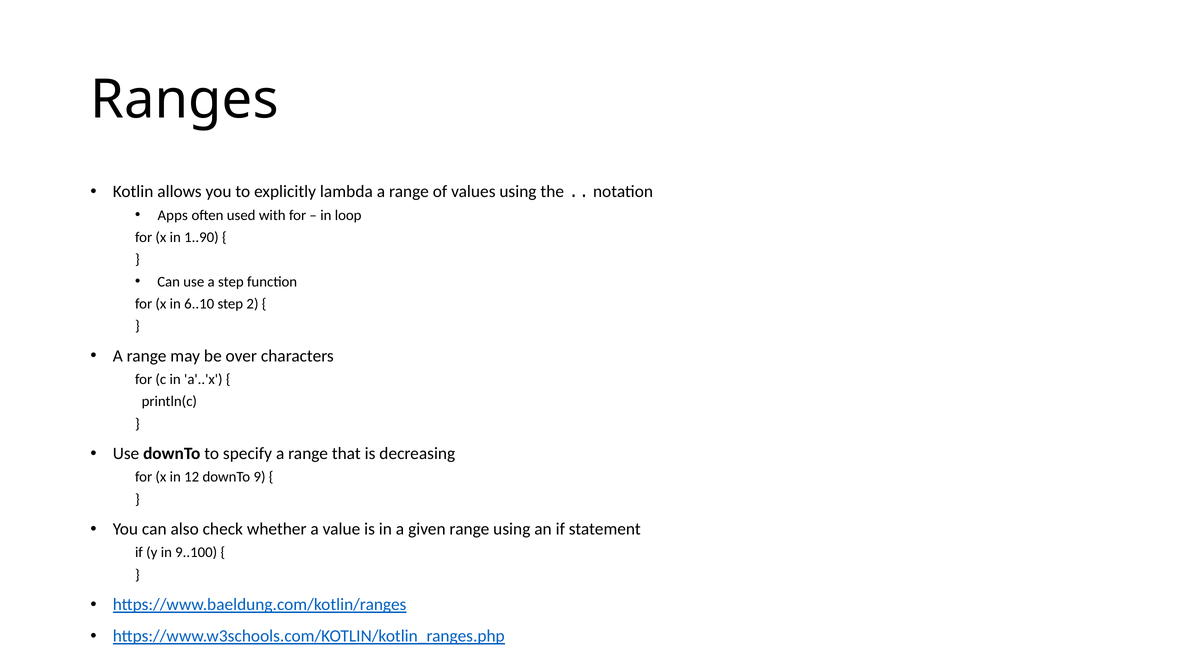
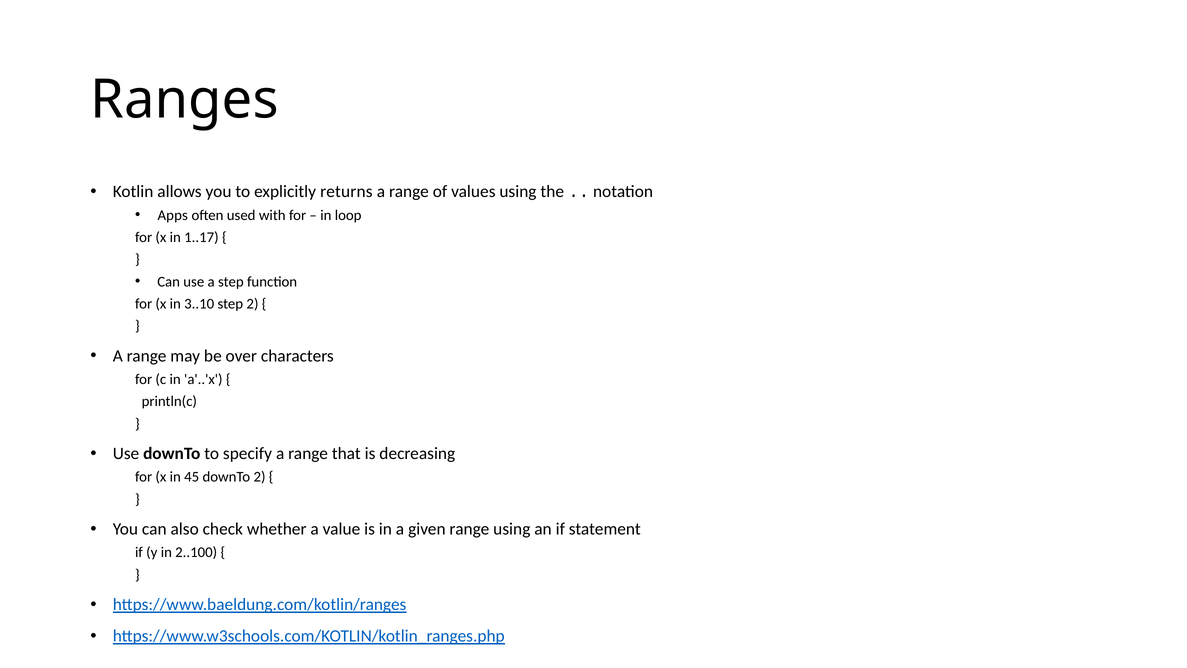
lambda: lambda -> returns (346, 191)
1..90: 1..90 -> 1..17 (201, 237)
6..10: 6..10 -> 3..10 (199, 304)
12: 12 -> 45 (192, 477)
downTo 9: 9 -> 2 (260, 477)
9..100: 9..100 -> 2..100 (196, 552)
